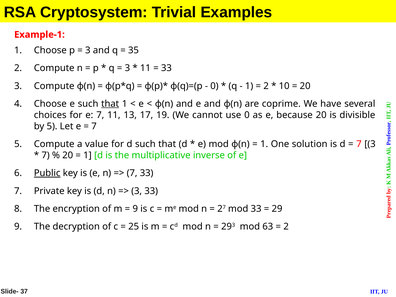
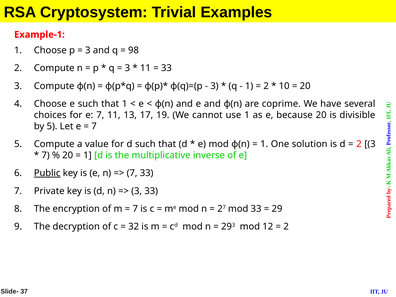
35: 35 -> 98 (133, 50)
0: 0 -> 3 (214, 86)
that underline: present -> none (110, 104)
use 0: 0 -> 1 (247, 115)
7: 7 -> 2 (359, 144)
9: 9 -> 7 (135, 209)
25: 25 -> 32 (134, 227)
63: 63 -> 12 (268, 227)
